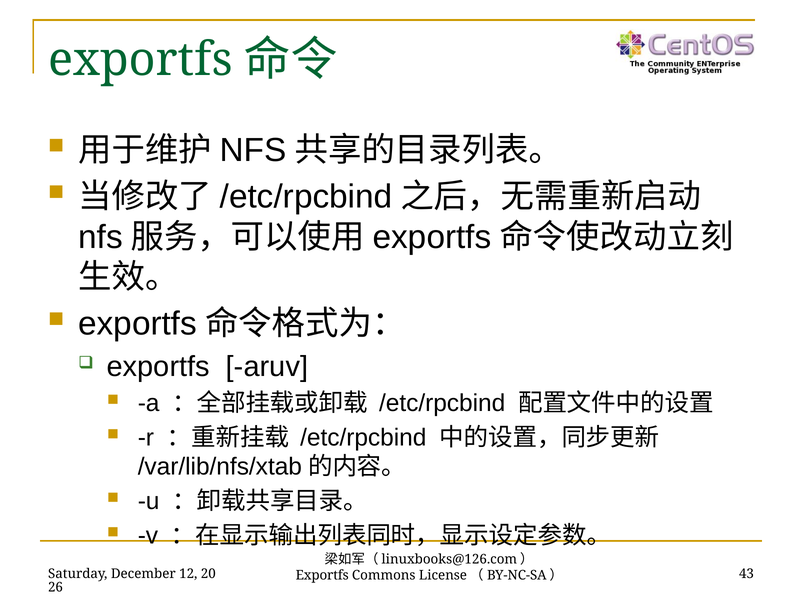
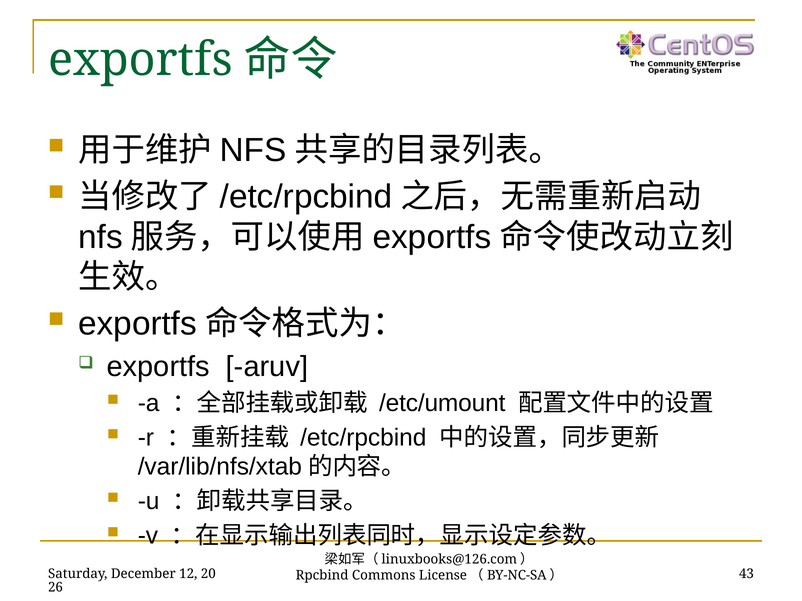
/etc/rpcbind: /etc/rpcbind -> /etc/umount (442, 404)
Exportfs: Exportfs -> Rpcbind (322, 576)
